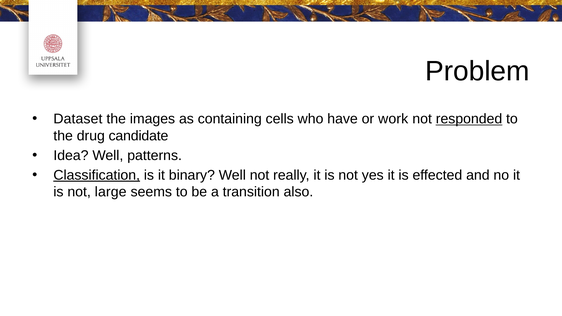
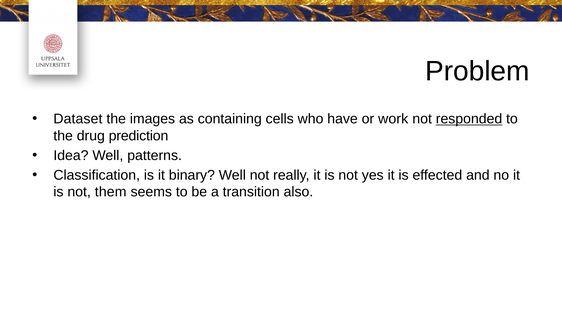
candidate: candidate -> prediction (138, 136)
Classification underline: present -> none (97, 175)
large: large -> them (111, 192)
